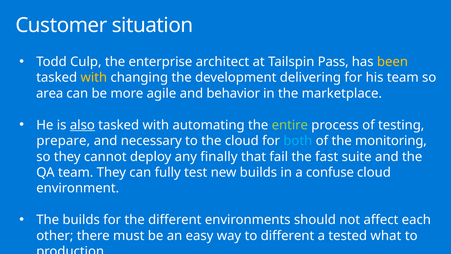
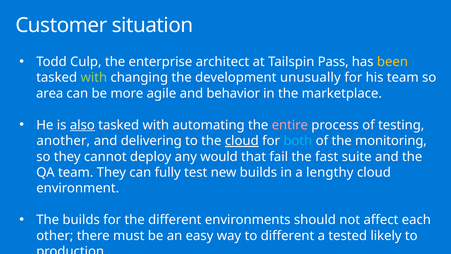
with colour: yellow -> light green (94, 78)
delivering: delivering -> unusually (310, 78)
entire colour: light green -> pink (290, 125)
prepare: prepare -> another (63, 141)
necessary: necessary -> delivering (151, 141)
cloud underline: none -> present (242, 141)
finally: finally -> would (219, 156)
confuse: confuse -> lengthy (330, 172)
what: what -> likely (386, 235)
